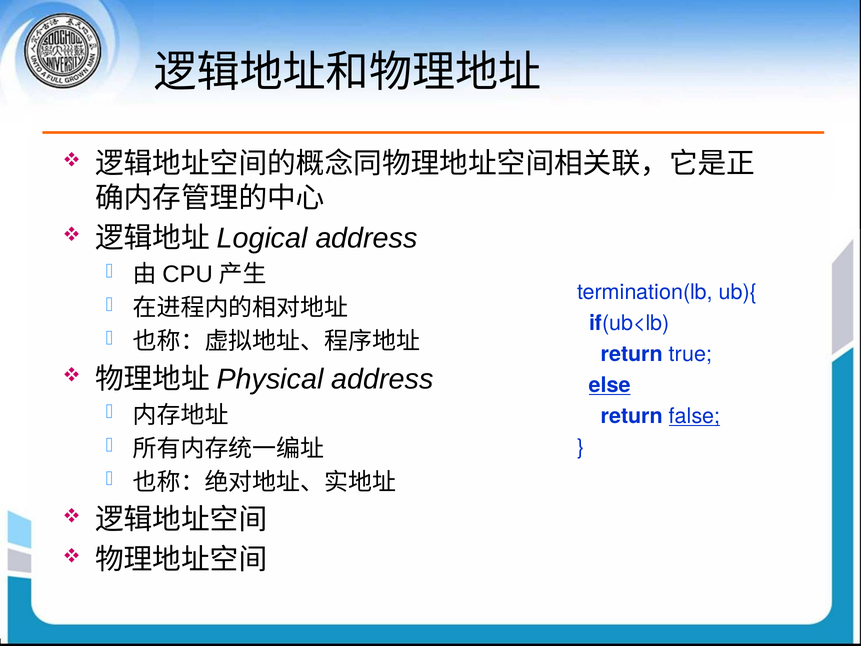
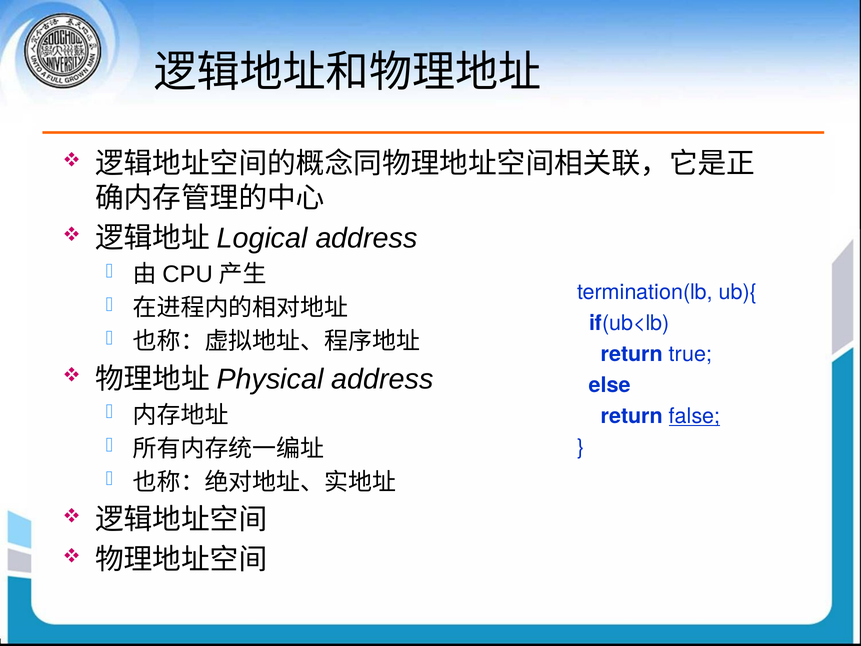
else underline: present -> none (610, 385)
